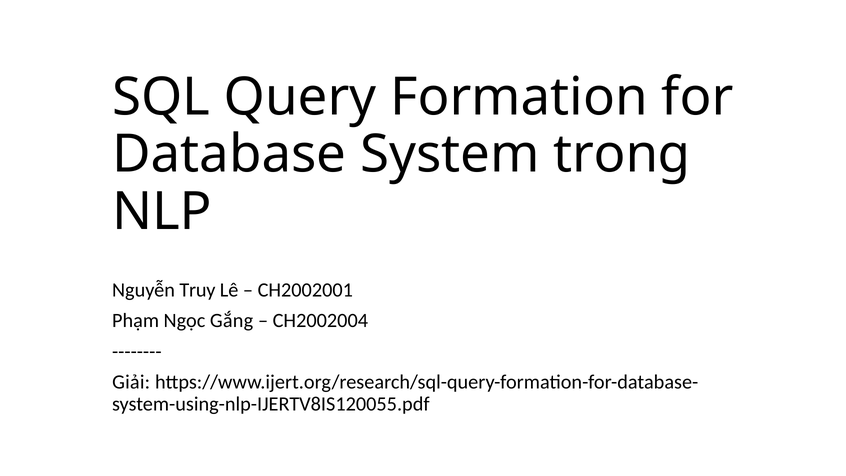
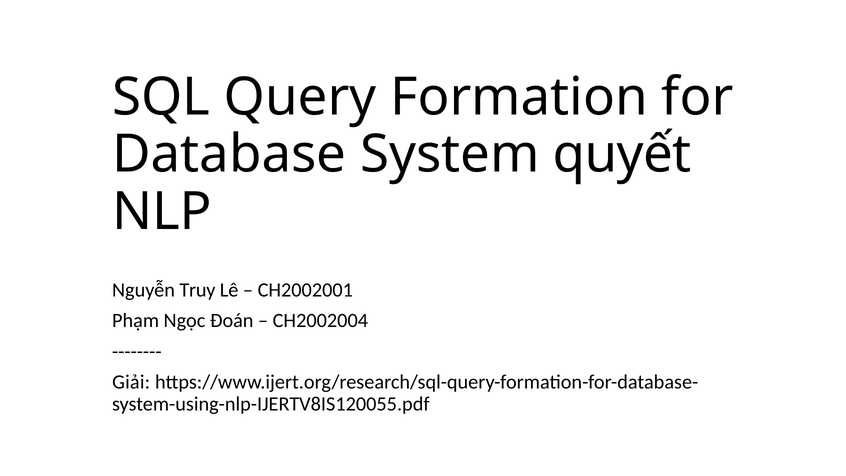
trong: trong -> quyết (622, 154)
Gắng: Gắng -> Đoán (232, 321)
